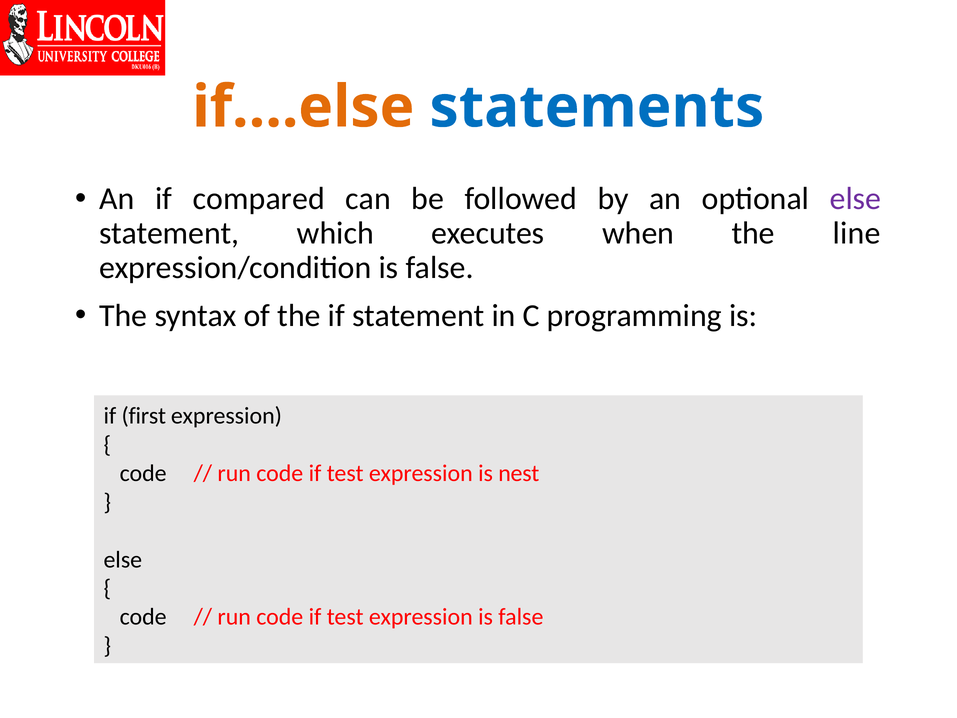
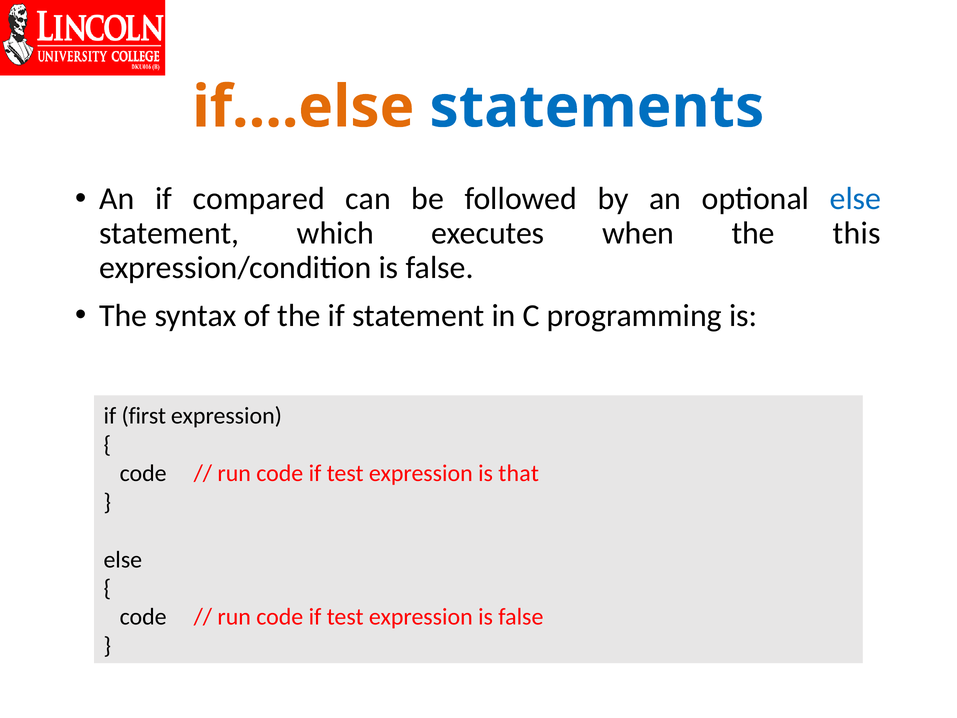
else colour: purple -> blue (855, 199)
line: line -> this (857, 233)
nest: nest -> that (519, 473)
